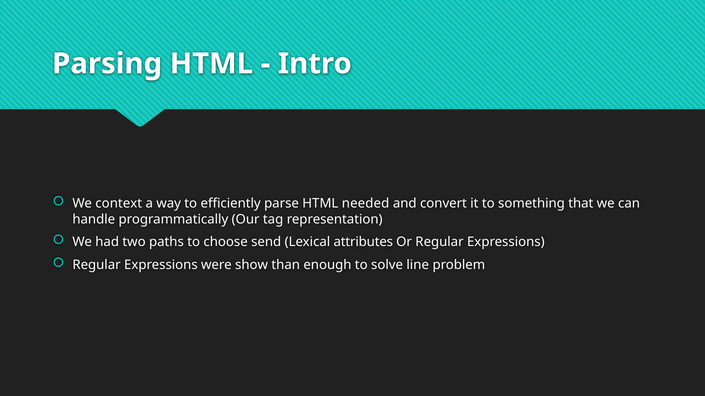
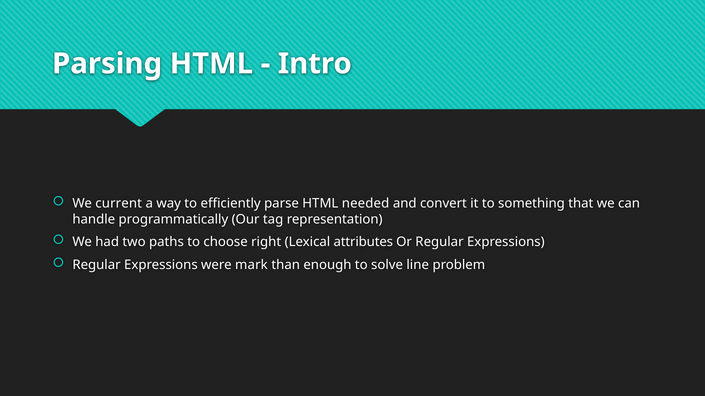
context: context -> current (119, 204)
send: send -> right (266, 242)
show: show -> mark (251, 265)
